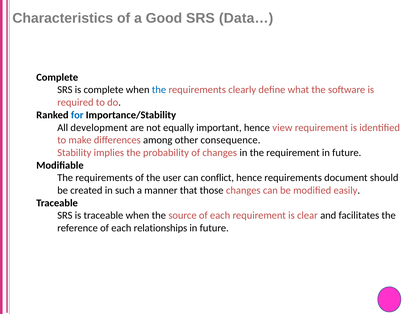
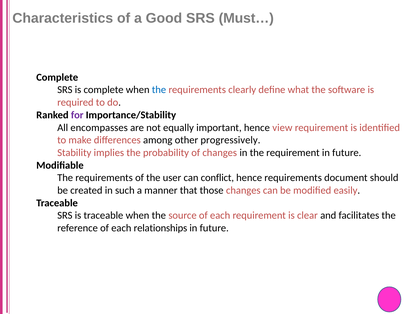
Data…: Data… -> Must… (246, 18)
for colour: blue -> purple (77, 115)
development: development -> encompasses (99, 128)
consequence: consequence -> progressively (231, 140)
